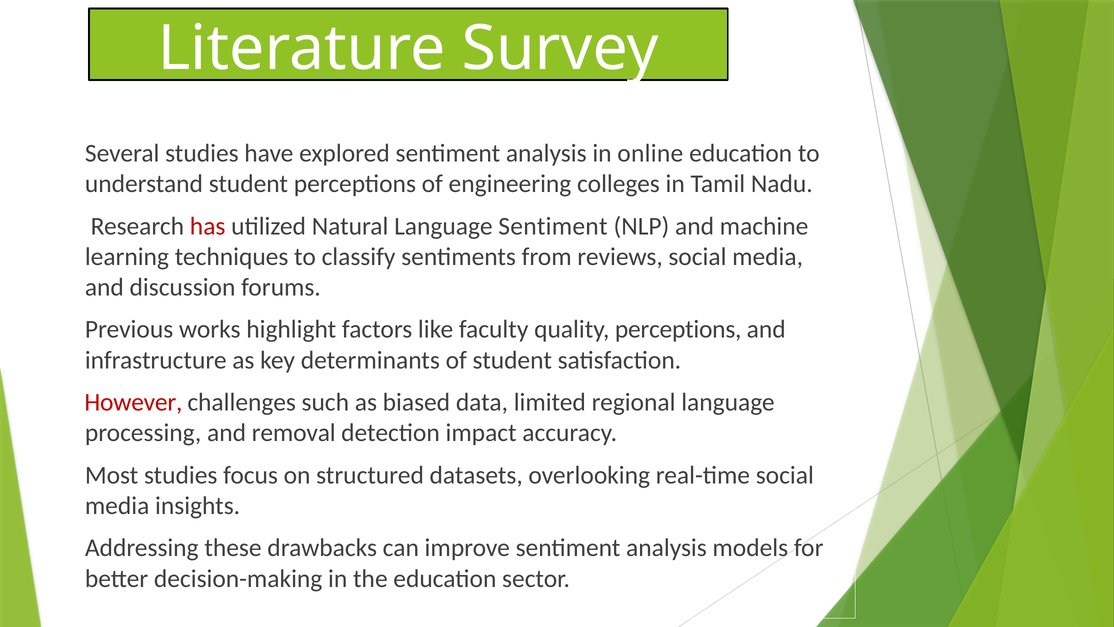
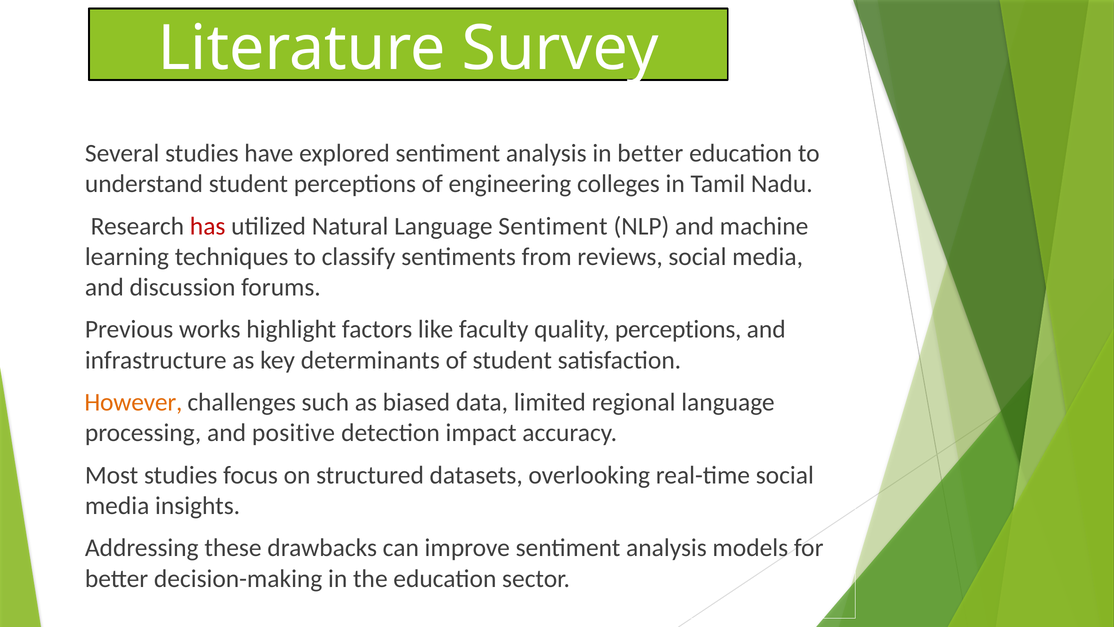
in online: online -> better (650, 153)
However colour: red -> orange (133, 402)
removal: removal -> positive (293, 433)
